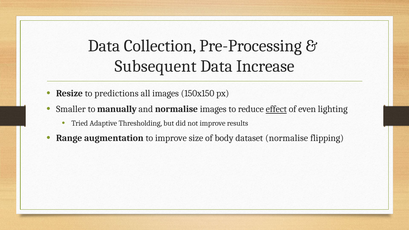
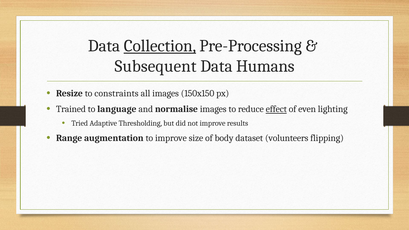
Collection underline: none -> present (160, 46)
Increase: Increase -> Humans (265, 66)
predictions: predictions -> constraints (116, 94)
Smaller: Smaller -> Trained (71, 109)
manually: manually -> language (117, 109)
dataset normalise: normalise -> volunteers (287, 138)
